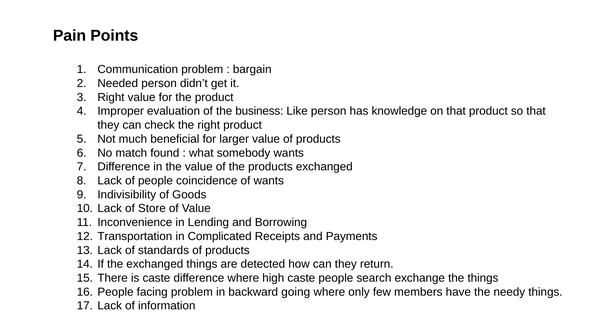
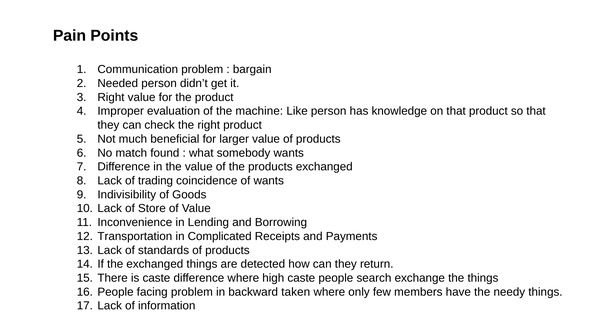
business: business -> machine (259, 111)
of people: people -> trading (156, 181)
going: going -> taken (296, 292)
